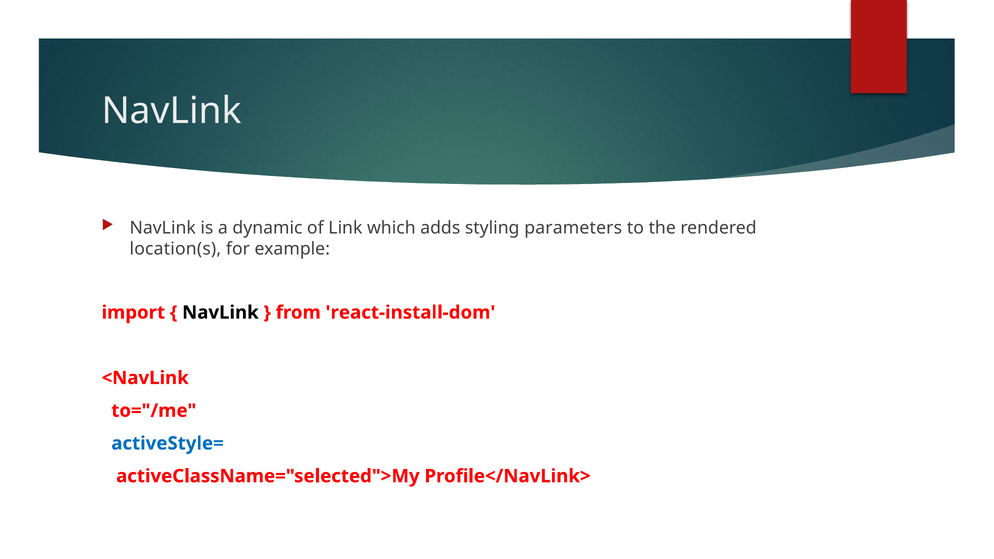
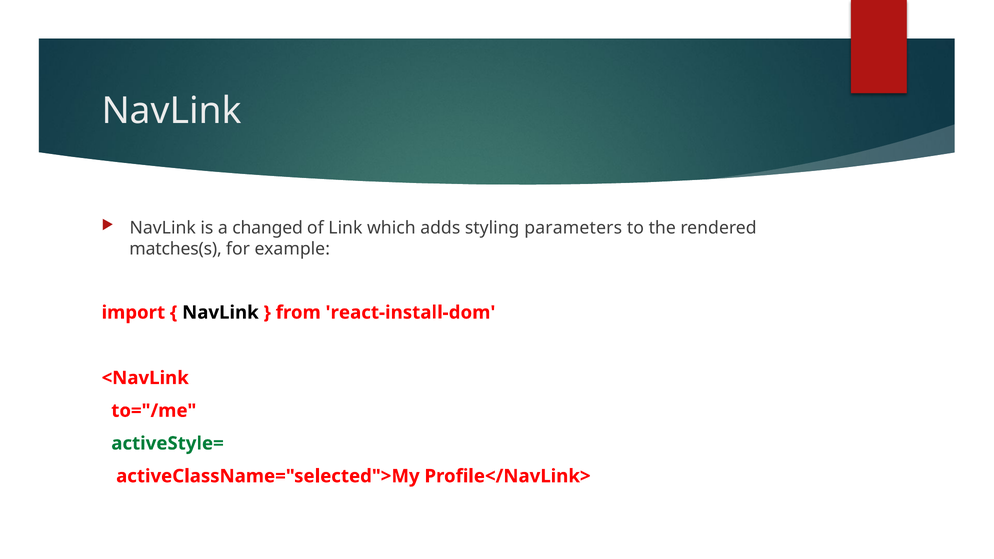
dynamic: dynamic -> changed (268, 228)
location(s: location(s -> matches(s (176, 249)
activeStyle= colour: blue -> green (168, 443)
